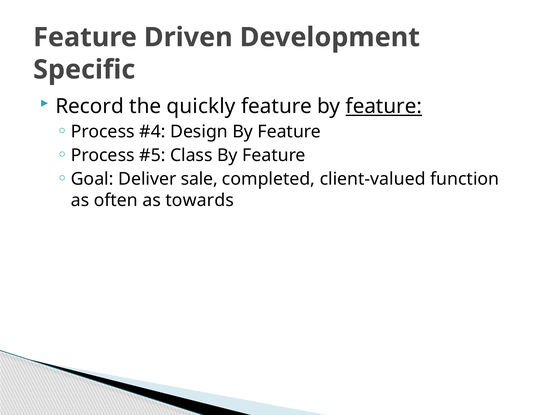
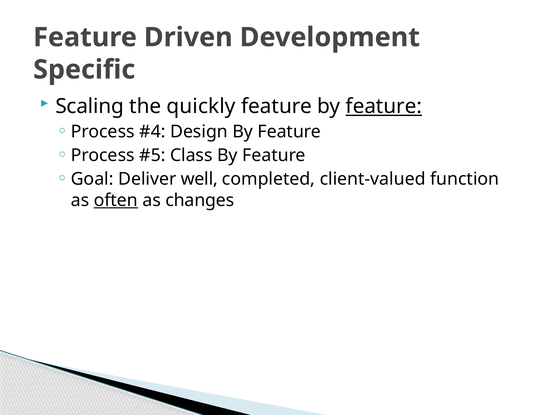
Record: Record -> Scaling (90, 106)
sale: sale -> well (199, 179)
often underline: none -> present (116, 200)
towards: towards -> changes (200, 200)
